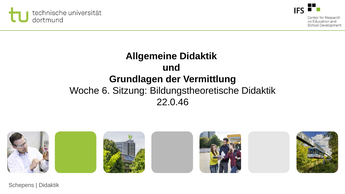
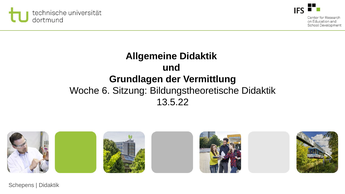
22.0.46: 22.0.46 -> 13.5.22 (173, 102)
